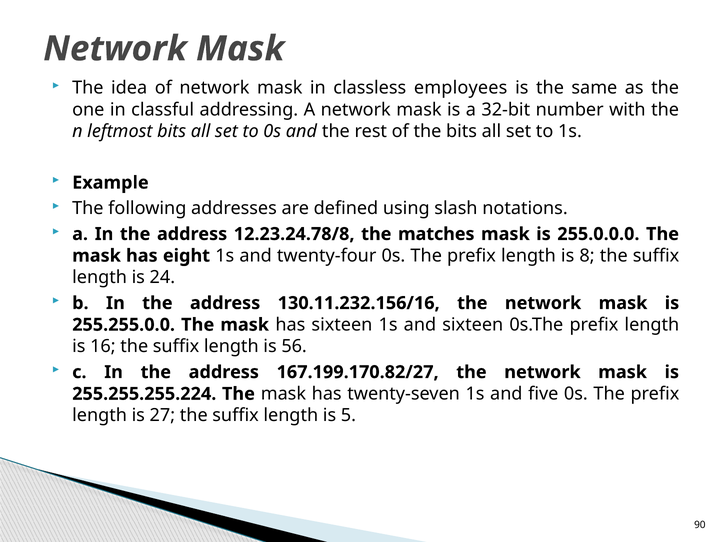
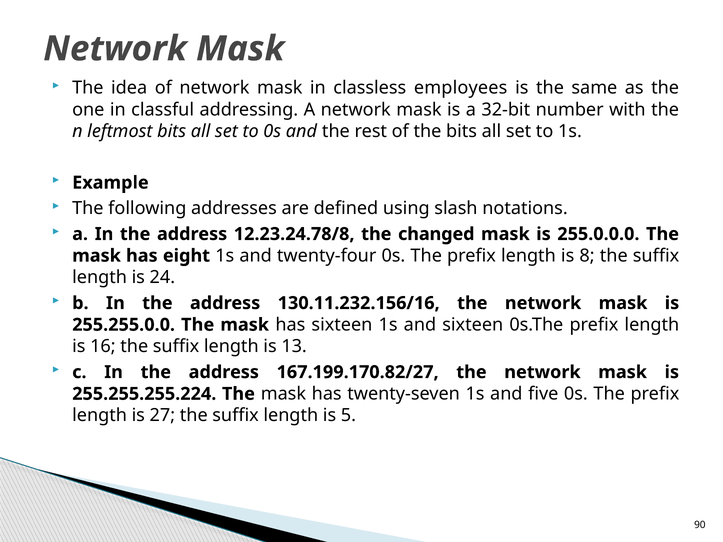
matches: matches -> changed (436, 234)
56: 56 -> 13 (294, 347)
